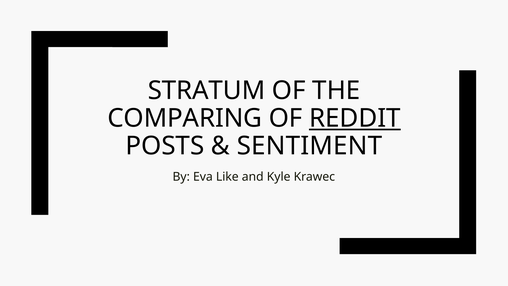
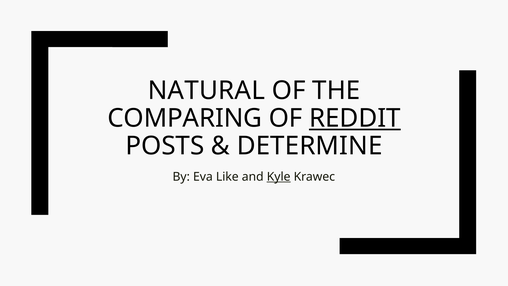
STRATUM: STRATUM -> NATURAL (206, 91)
SENTIMENT: SENTIMENT -> DETERMINE (310, 146)
Kyle underline: none -> present (279, 177)
